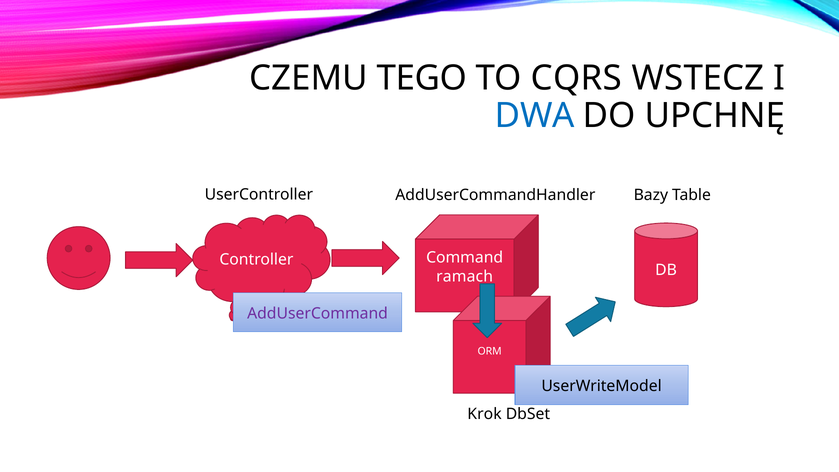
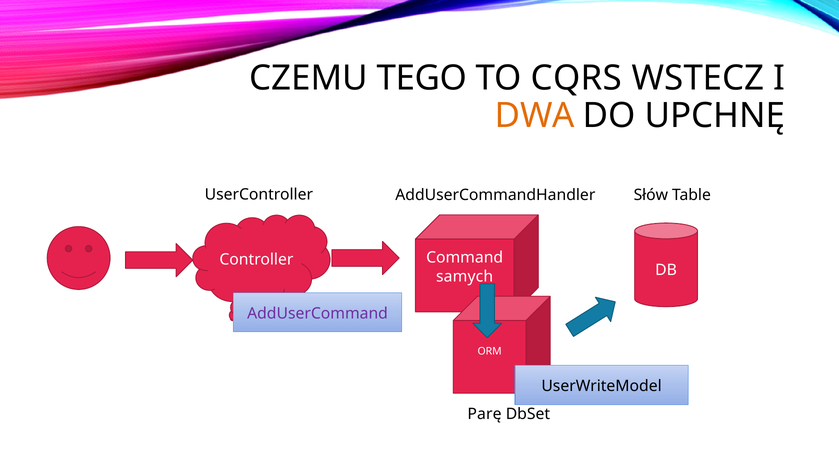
DWA colour: blue -> orange (535, 116)
Bazy: Bazy -> Słów (651, 195)
ramach: ramach -> samych (465, 276)
Krok: Krok -> Parę (484, 414)
